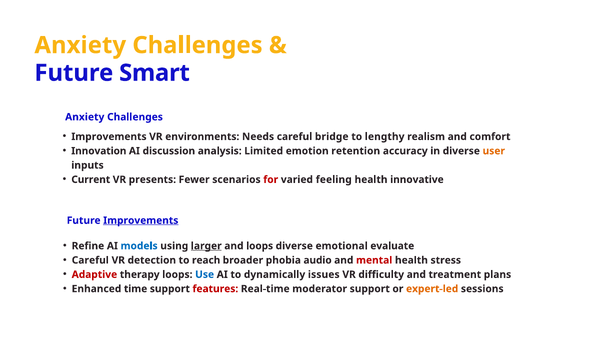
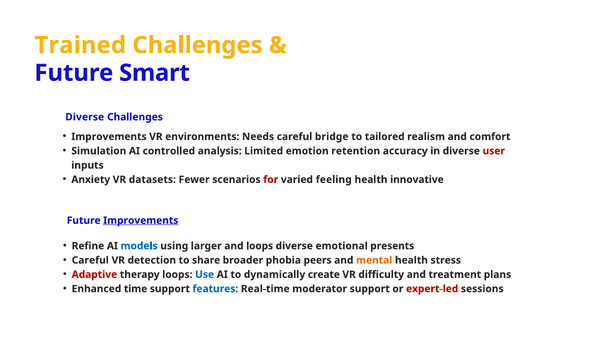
Anxiety: Anxiety -> Trained (80, 45)
Anxiety: Anxiety -> Diverse (85, 117)
lengthy: lengthy -> tailored (385, 137)
Innovation: Innovation -> Simulation (99, 151)
discussion: discussion -> controlled (169, 151)
user colour: orange -> red (494, 151)
Current: Current -> Anxiety (91, 179)
presents: presents -> datasets (152, 179)
larger underline: present -> none (206, 246)
evaluate: evaluate -> presents (392, 246)
reach: reach -> share (206, 260)
audio: audio -> peers (318, 260)
mental colour: red -> orange (374, 260)
issues: issues -> create (324, 274)
features colour: red -> blue (215, 289)
expert-led colour: orange -> red (432, 289)
